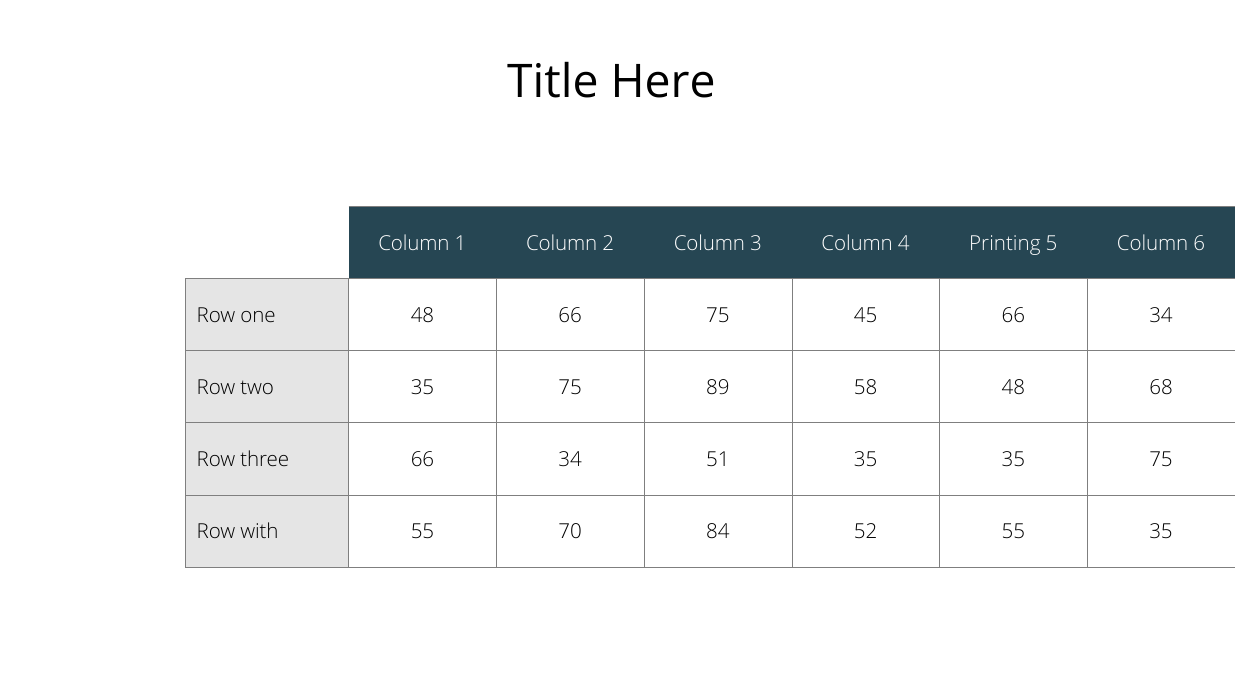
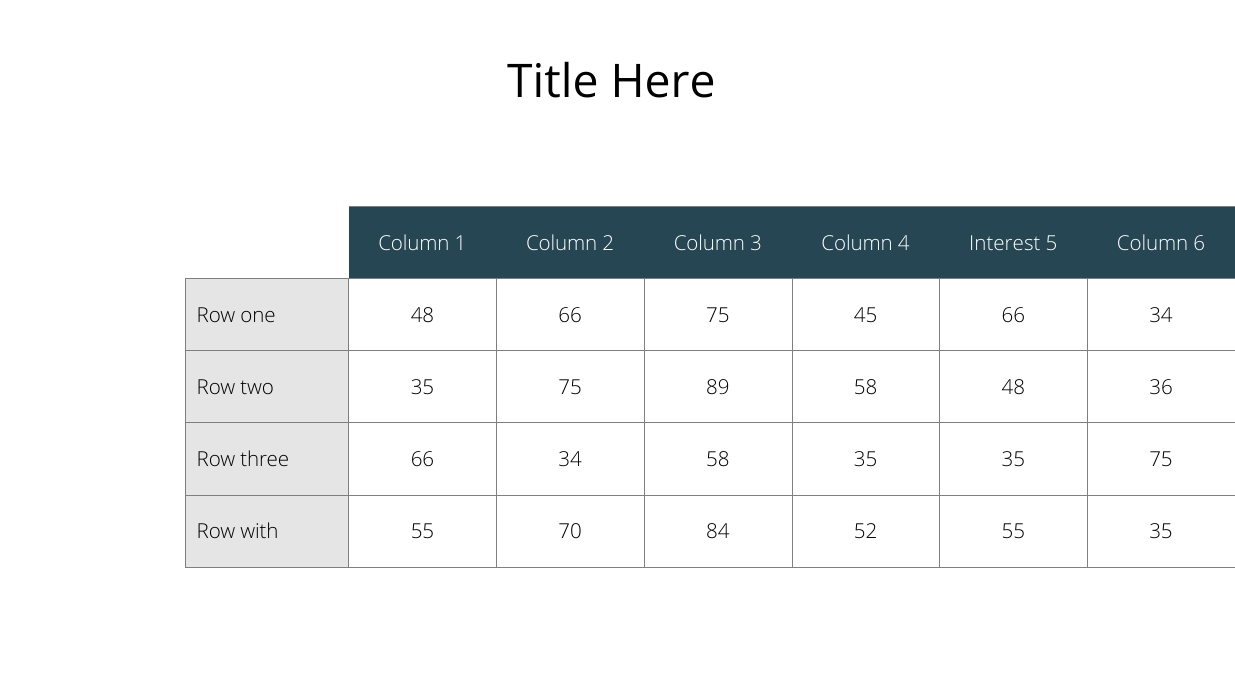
Printing: Printing -> Interest (1005, 243)
68: 68 -> 36 (1161, 387)
34 51: 51 -> 58 (718, 460)
